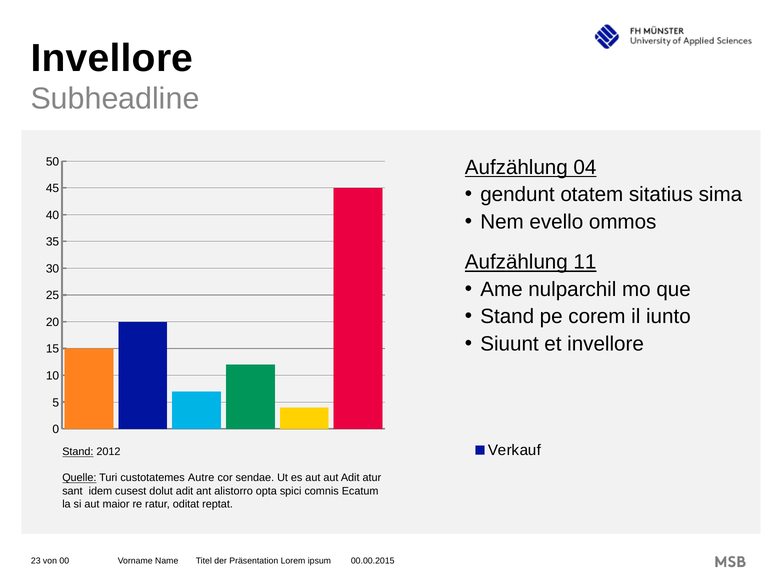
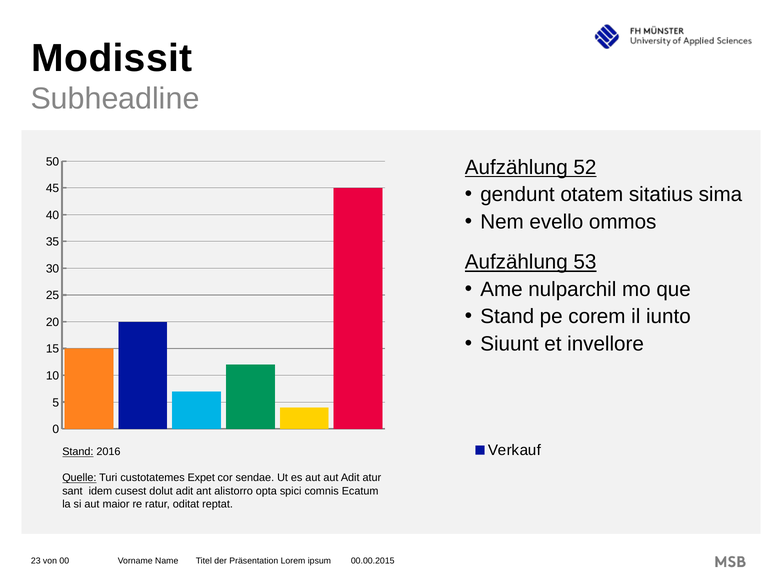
Invellore: Invellore -> Modissit (112, 58)
04: 04 -> 52 (585, 167)
11: 11 -> 53 (585, 262)
2012: 2012 -> 2016 (108, 451)
Autre: Autre -> Expet (201, 477)
